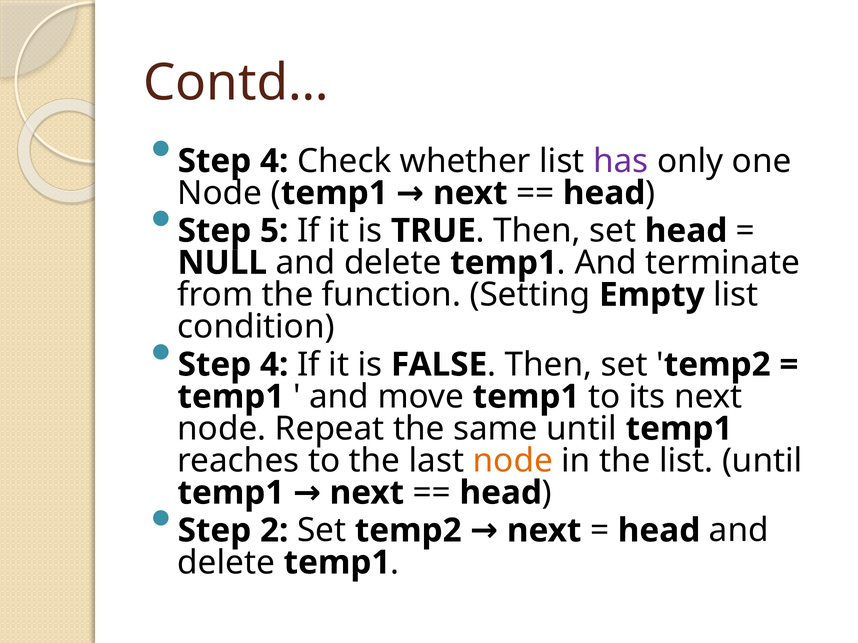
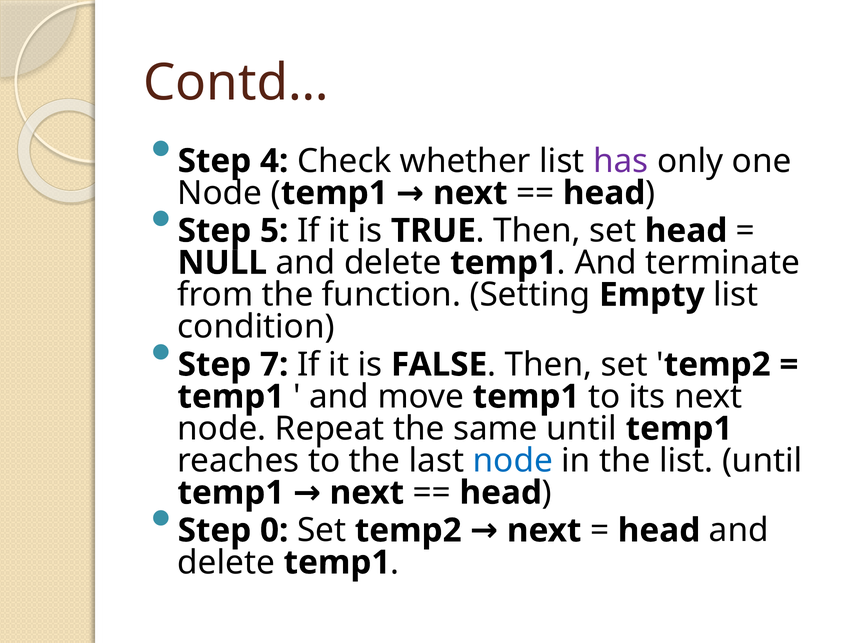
4: 4 -> 7 (274, 365)
node colour: orange -> blue (513, 461)
2: 2 -> 0 (274, 531)
